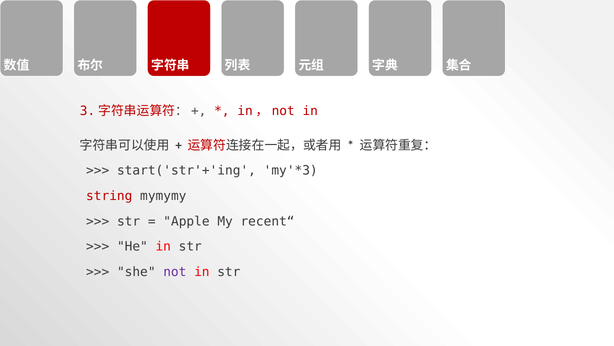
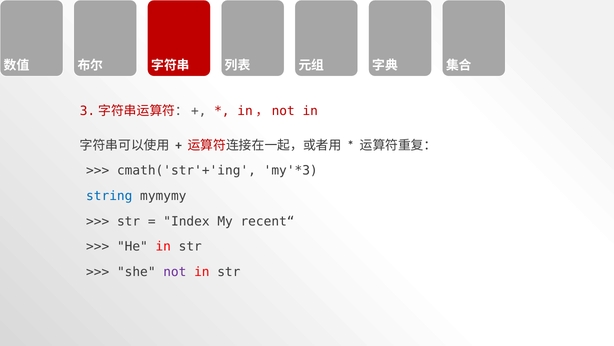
start('str'+'ing: start('str'+'ing -> cmath('str'+'ing (186, 170)
string colour: red -> blue (109, 196)
Apple: Apple -> Index (186, 221)
